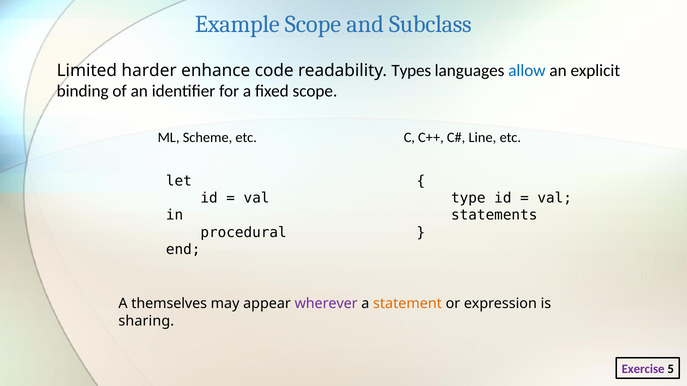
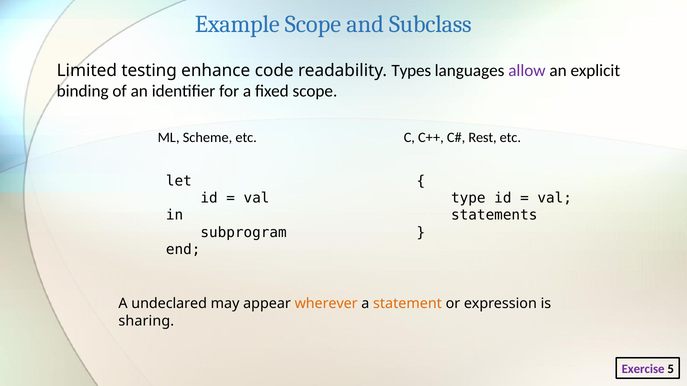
harder: harder -> testing (149, 70)
allow colour: blue -> purple (527, 70)
Line: Line -> Rest (483, 138)
procedural: procedural -> subprogram (244, 233)
themselves: themselves -> undeclared (169, 304)
wherever colour: purple -> orange (326, 304)
